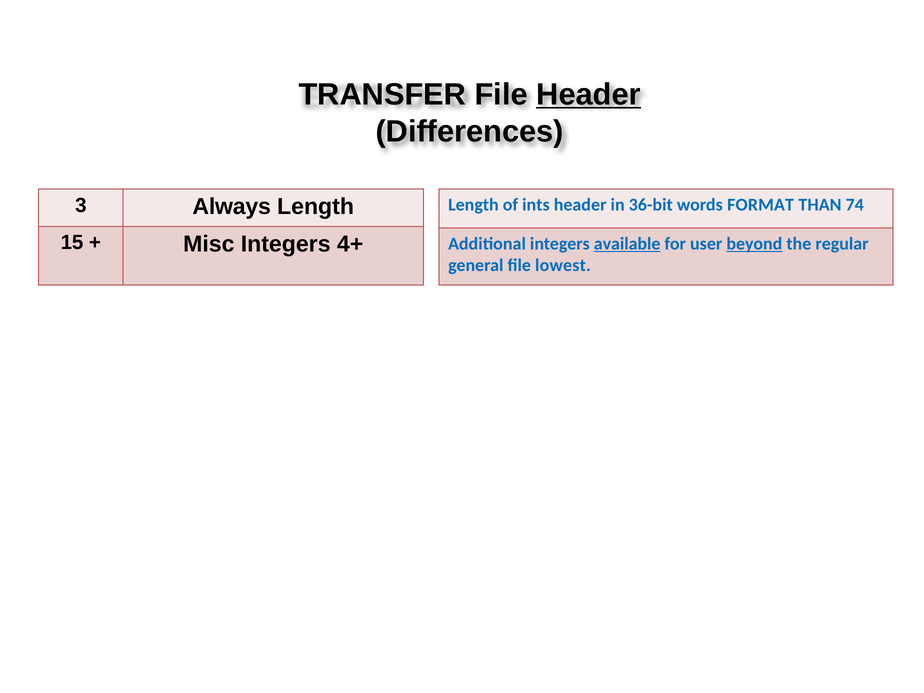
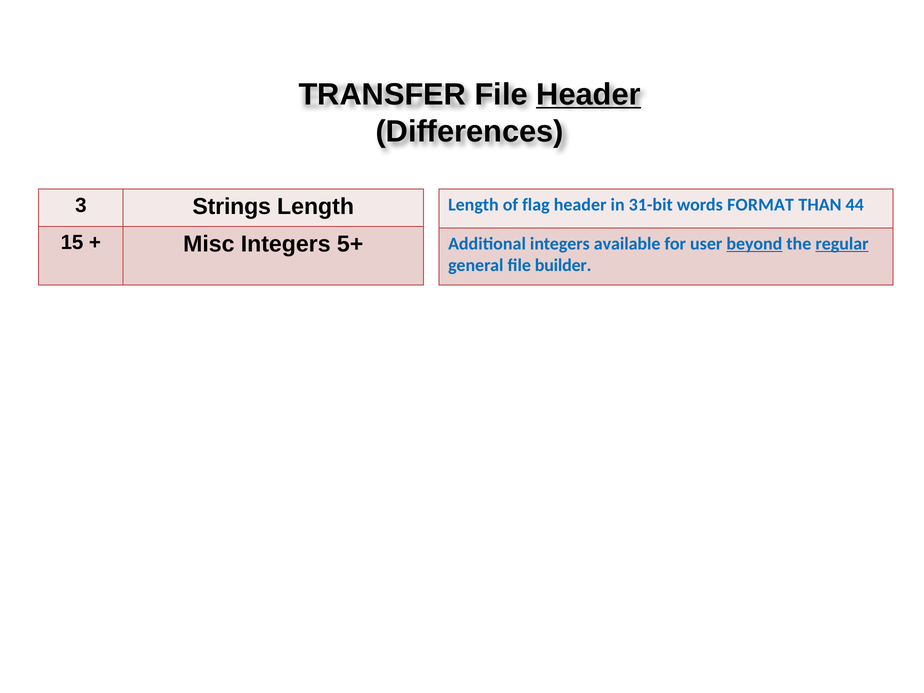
Always: Always -> Strings (232, 207)
ints: ints -> flag (536, 205)
36-bit: 36-bit -> 31-bit (651, 205)
74: 74 -> 44 (855, 205)
4+: 4+ -> 5+ (350, 244)
available underline: present -> none (627, 244)
regular underline: none -> present (842, 244)
lowest: lowest -> builder (563, 265)
